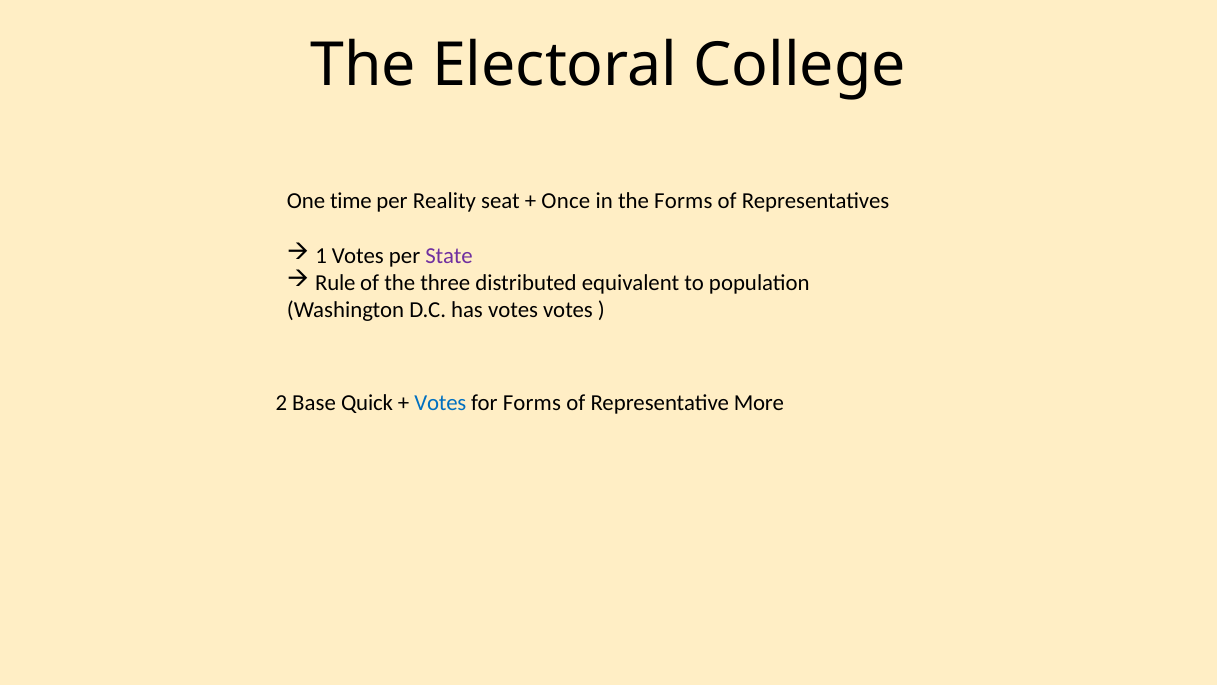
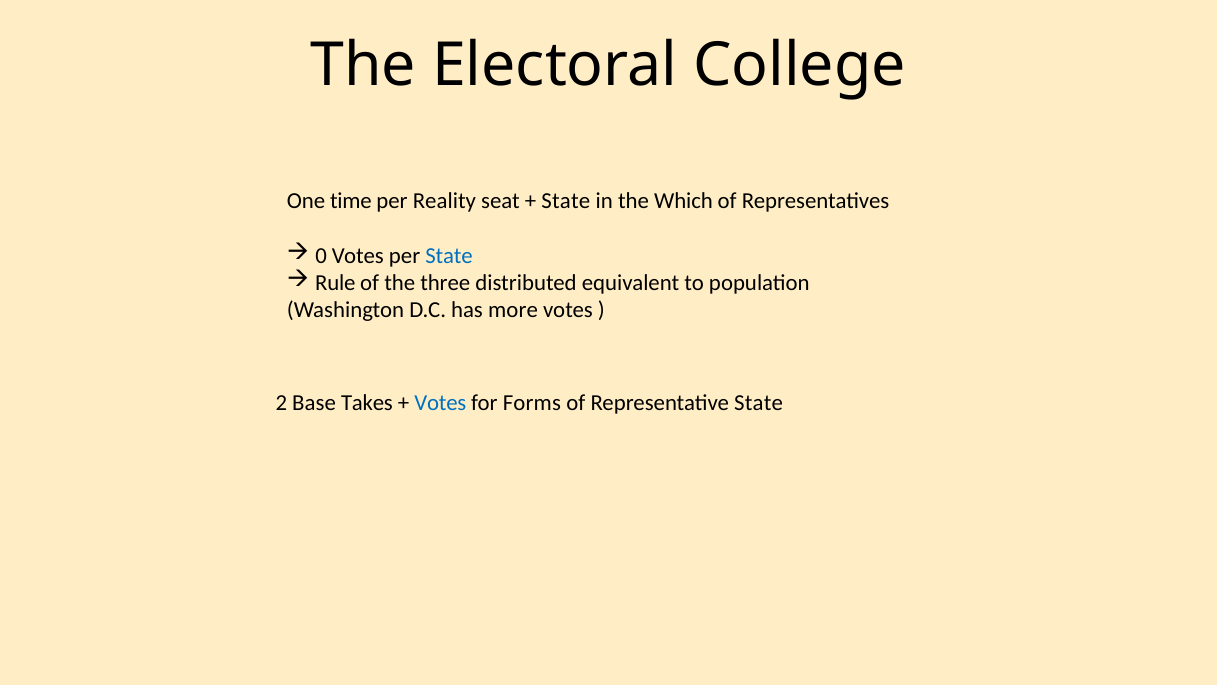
Once: Once -> State (566, 201)
the Forms: Forms -> Which (683, 201)
1: 1 -> 0 (321, 255)
State colour: purple -> blue (449, 255)
has votes: votes -> more (513, 310)
Quick: Quick -> Takes (367, 403)
Representative More: More -> State (759, 403)
